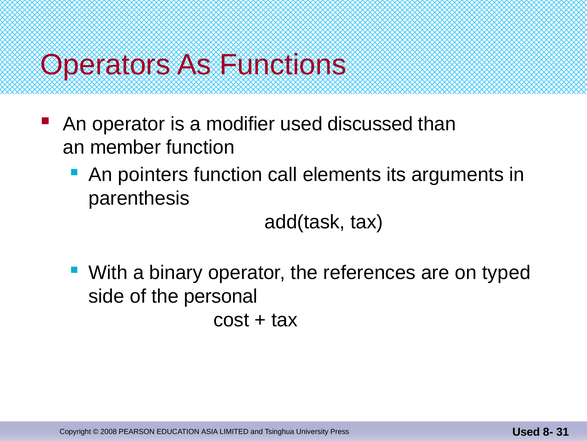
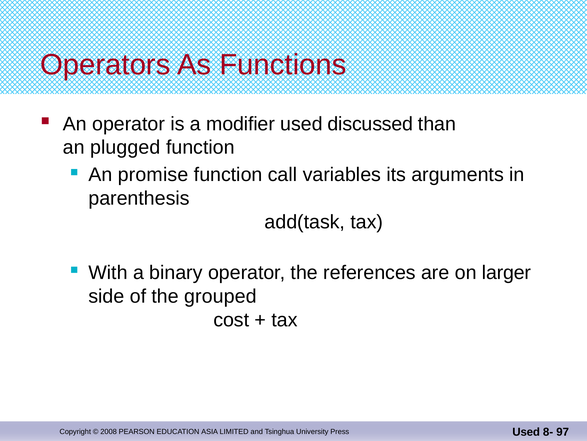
member: member -> plugged (125, 147)
pointers: pointers -> promise (153, 175)
elements: elements -> variables (342, 175)
typed: typed -> larger (507, 272)
personal: personal -> grouped (221, 296)
31: 31 -> 97 (563, 431)
